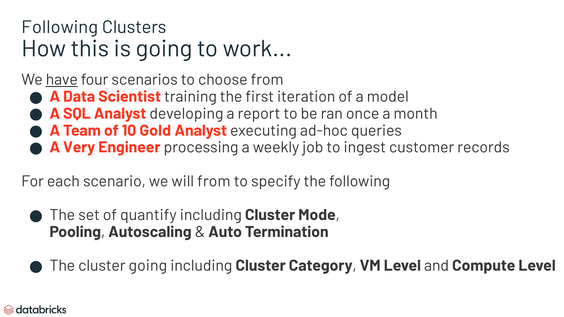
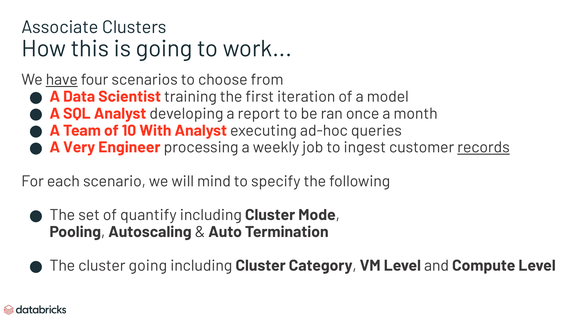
Following: Following -> Associate (60, 27)
Gold: Gold -> With (155, 131)
records underline: none -> present (484, 148)
will from: from -> mind (214, 181)
